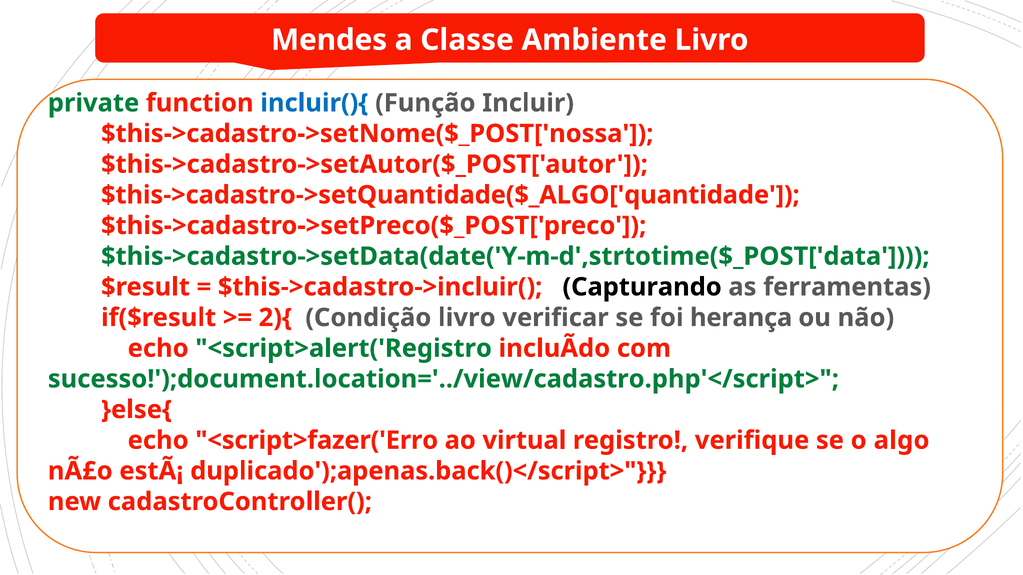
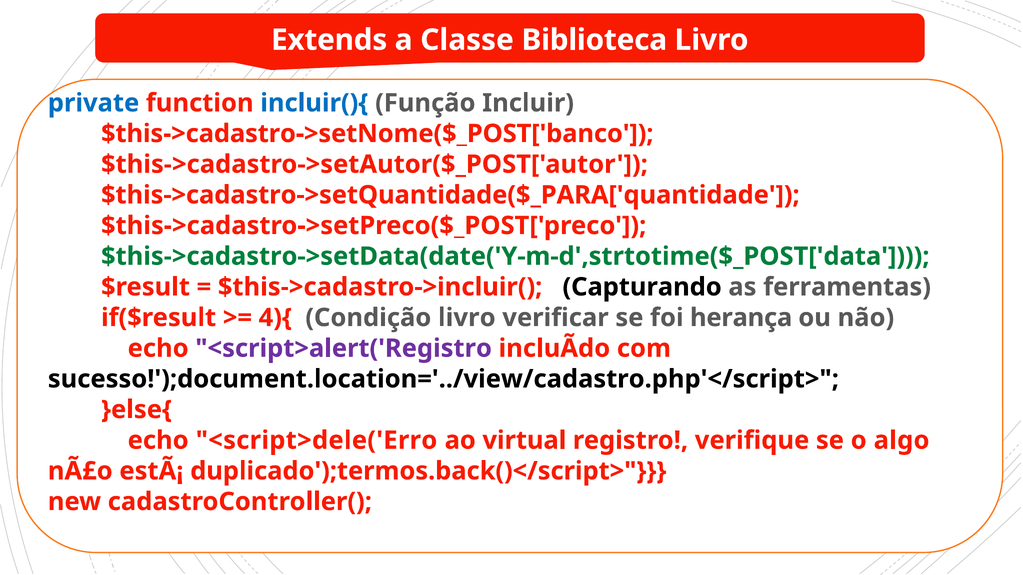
Mendes: Mendes -> Extends (329, 40)
Ambiente: Ambiente -> Biblioteca (594, 40)
private colour: green -> blue (94, 103)
$this->cadastro->setNome($_POST['nossa: $this->cadastro->setNome($_POST['nossa -> $this->cadastro->setNome($_POST['banco (377, 134)
$this->cadastro->setQuantidade($_ALGO['quantidade: $this->cadastro->setQuantidade($_ALGO['quantidade -> $this->cadastro->setQuantidade($_PARA['quantidade (450, 195)
2){: 2){ -> 4){ (275, 318)
<script>alert('Registro colour: green -> purple (344, 349)
sucesso!');document.location='../view/cadastro.php'</script> colour: green -> black (443, 379)
<script>fazer('Erro: <script>fazer('Erro -> <script>dele('Erro (316, 441)
duplicado');apenas.back()</script>: duplicado');apenas.back()</script> -> duplicado');termos.back()</script> (428, 471)
